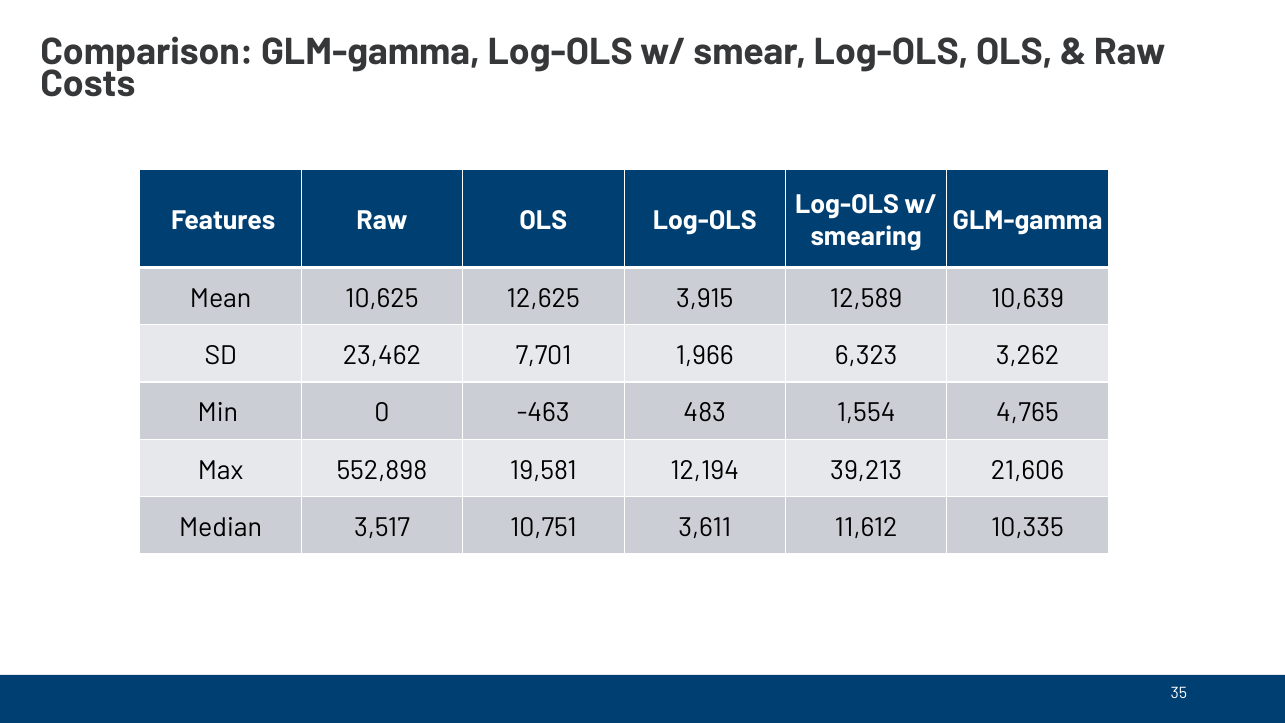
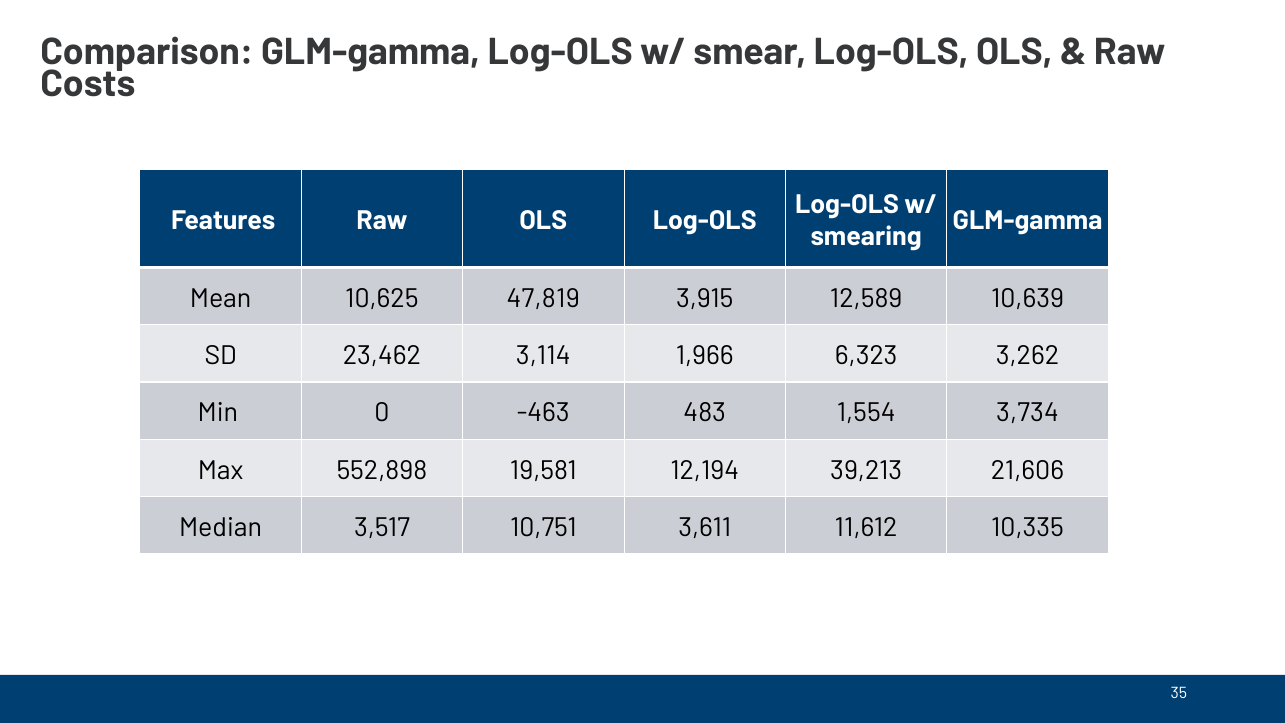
12,625: 12,625 -> 47,819 (543, 298)
7,701: 7,701 -> 3,114 (543, 356)
4,765: 4,765 -> 3,734 (1027, 413)
